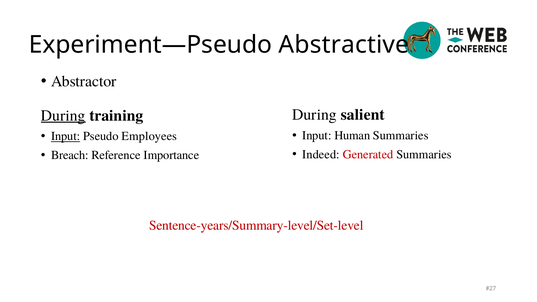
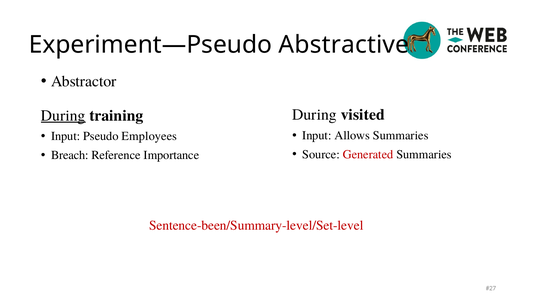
salient: salient -> visited (363, 115)
Human: Human -> Allows (352, 135)
Input underline: present -> none (66, 136)
Indeed: Indeed -> Source (321, 154)
Sentence-years/Summary-level/Set-level: Sentence-years/Summary-level/Set-level -> Sentence-been/Summary-level/Set-level (256, 225)
